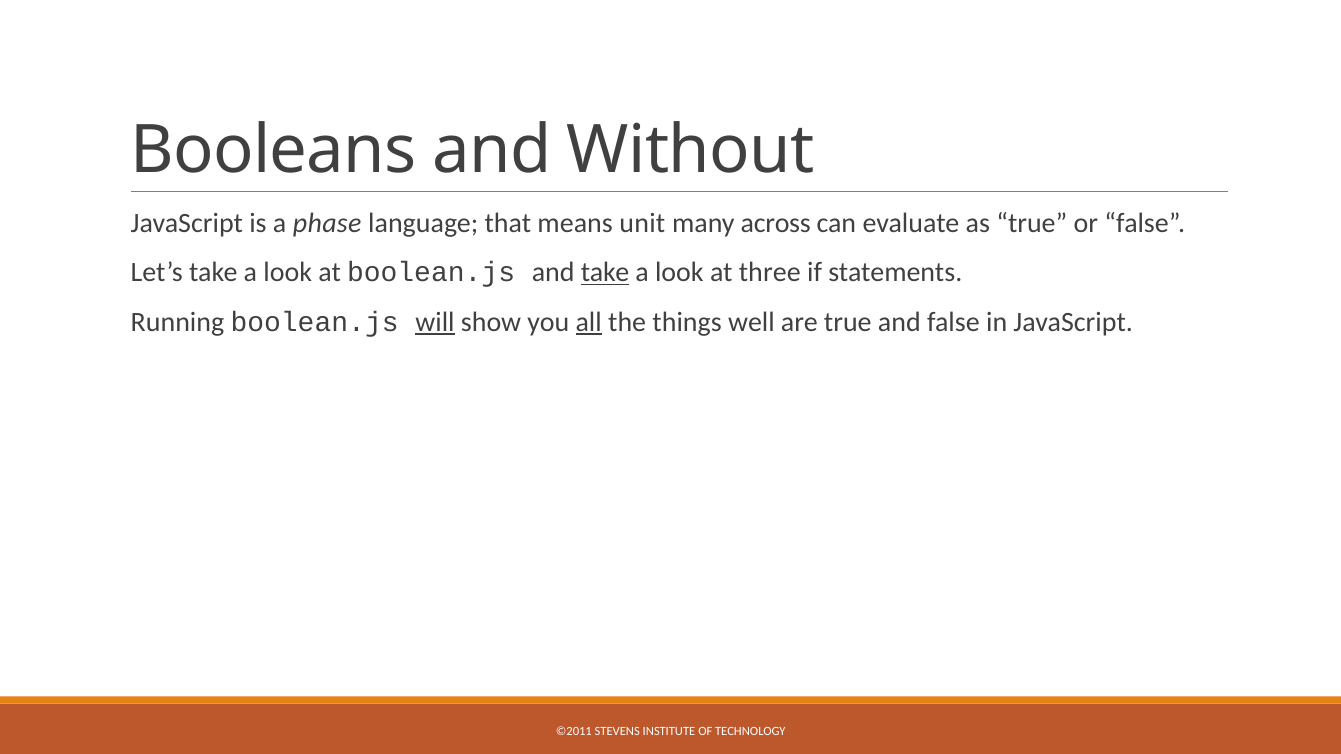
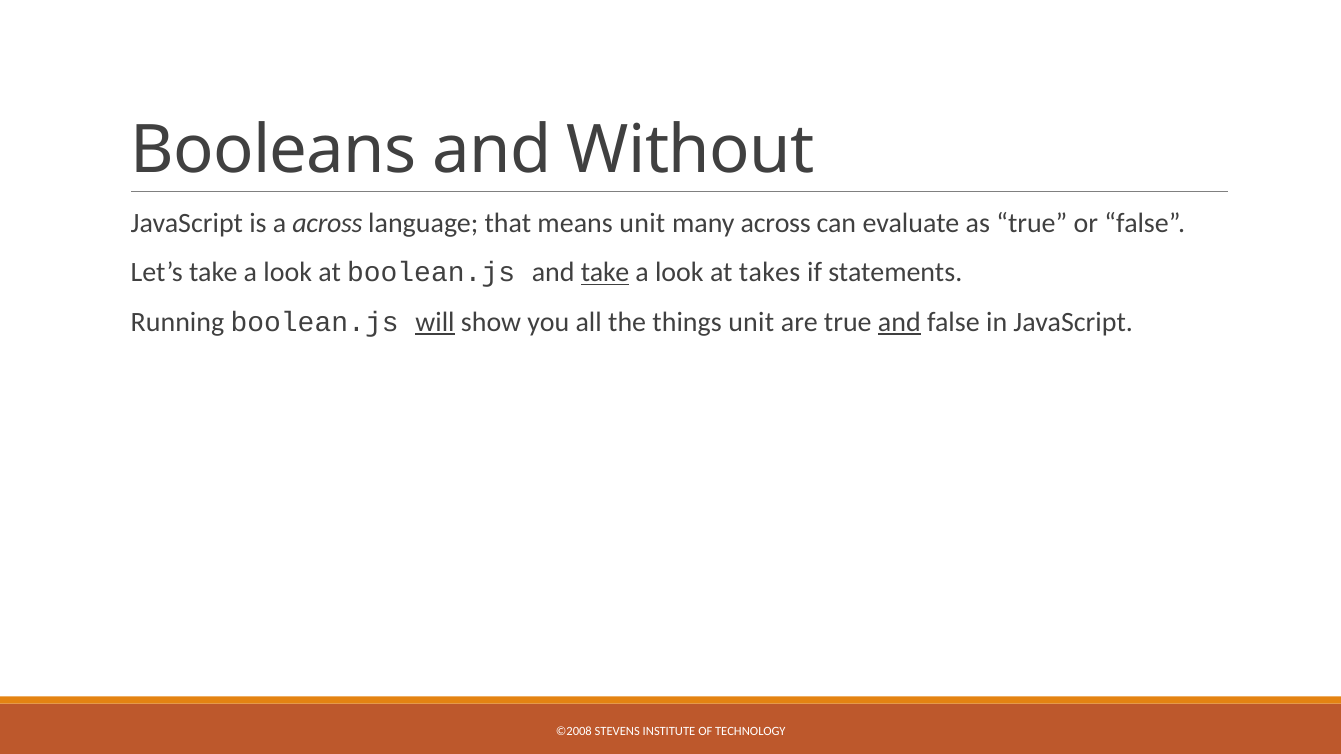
a phase: phase -> across (327, 223)
three: three -> takes (770, 273)
all underline: present -> none (589, 322)
things well: well -> unit (751, 322)
and underline: none -> present (899, 322)
©2011: ©2011 -> ©2008 (574, 731)
